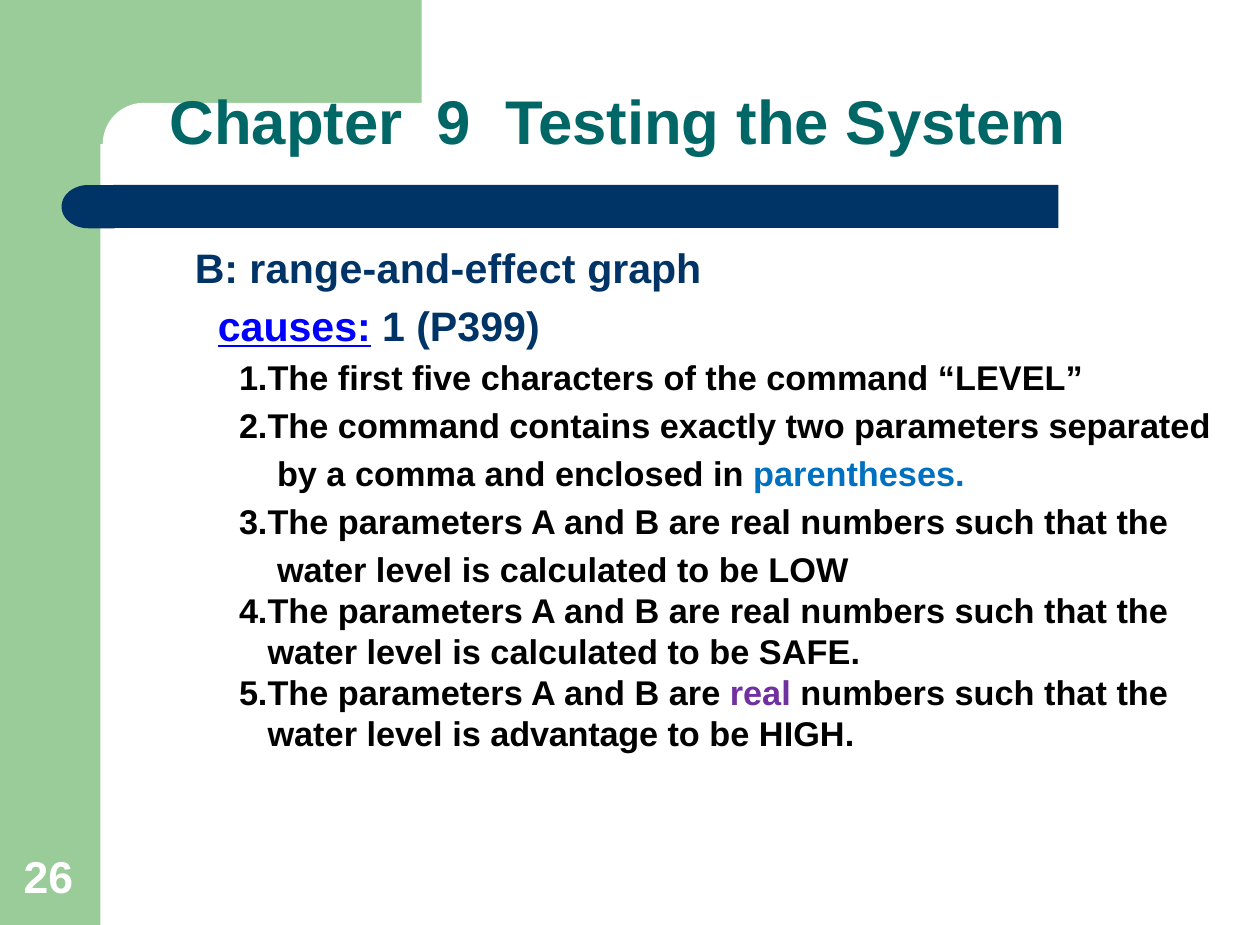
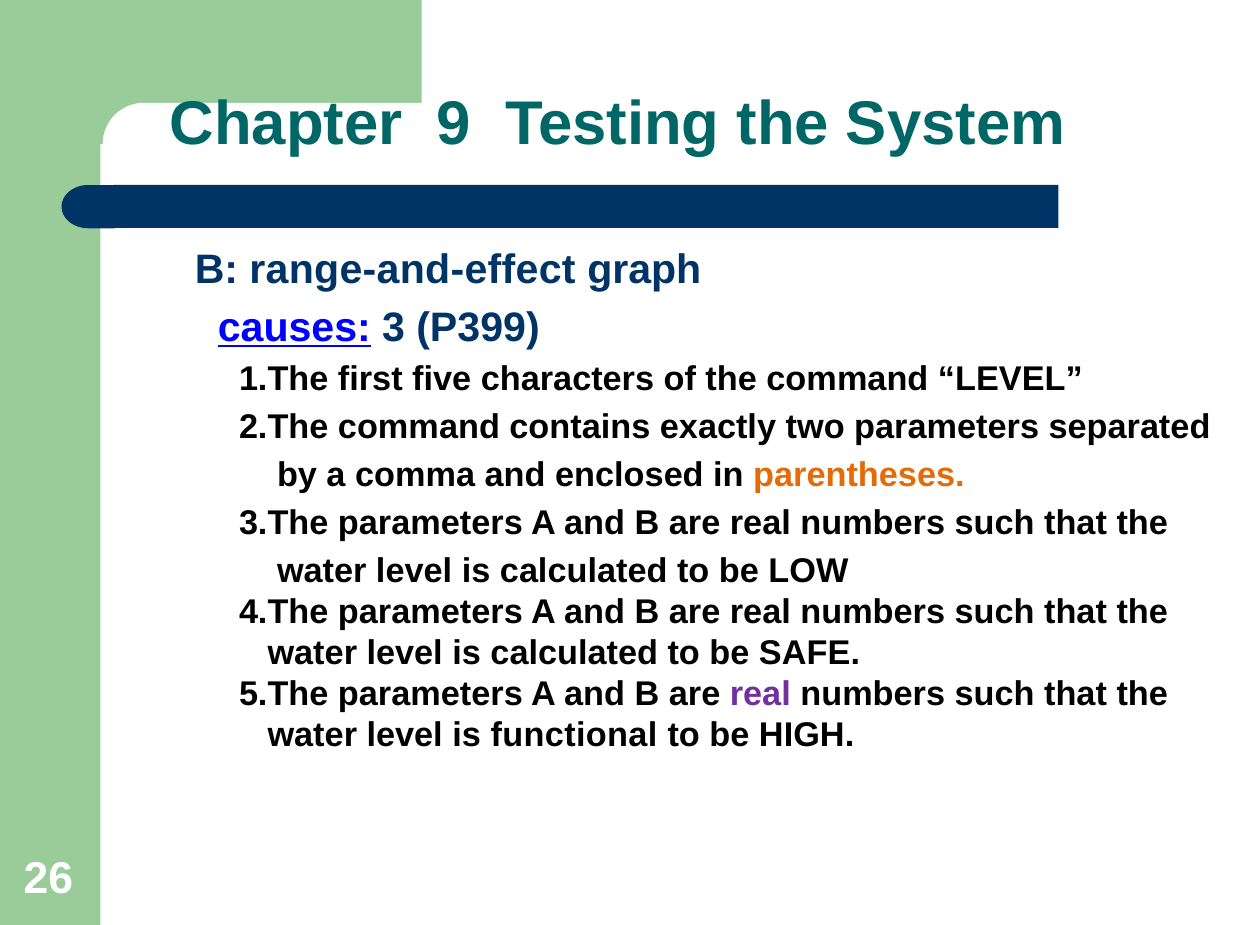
1: 1 -> 3 (394, 328)
parentheses colour: blue -> orange (859, 475)
advantage: advantage -> functional (574, 735)
